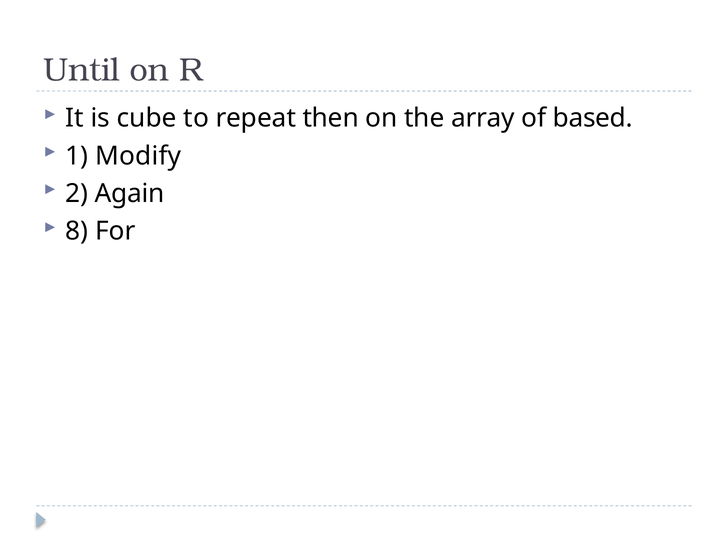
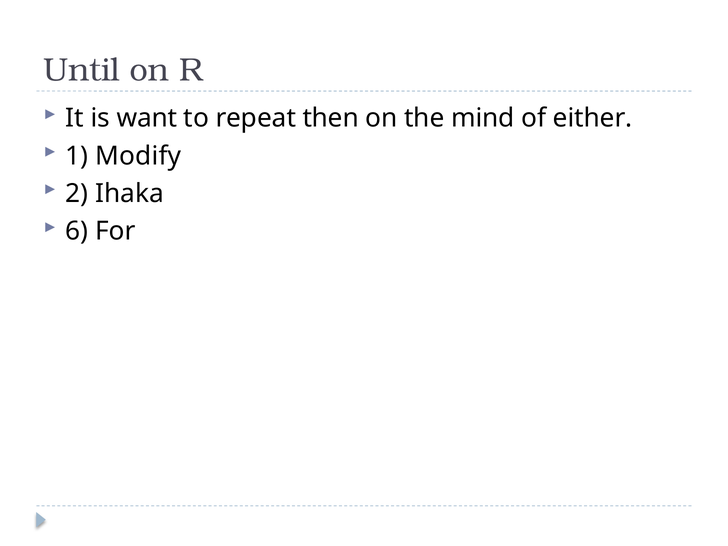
cube: cube -> want (147, 118)
array: array -> mind (483, 118)
based: based -> either (593, 118)
Again: Again -> Ihaka (130, 193)
8: 8 -> 6 (77, 231)
